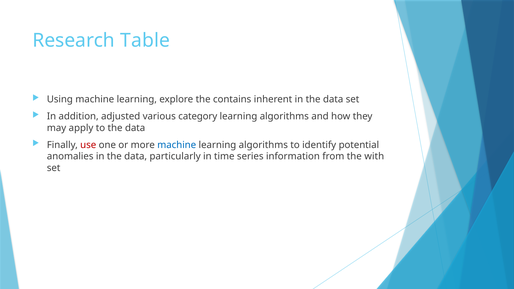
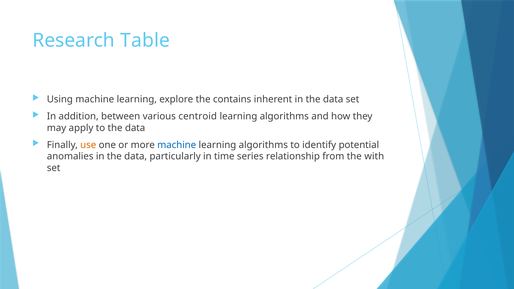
adjusted: adjusted -> between (121, 116)
category: category -> centroid (198, 116)
use colour: red -> orange (88, 145)
information: information -> relationship (293, 156)
